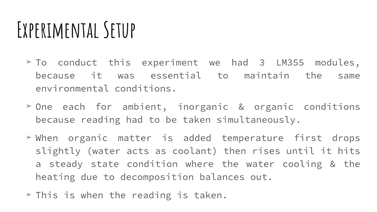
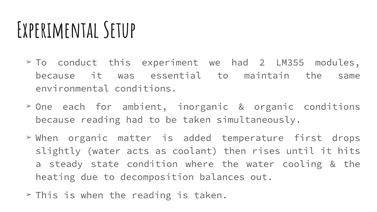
3: 3 -> 2 (262, 62)
